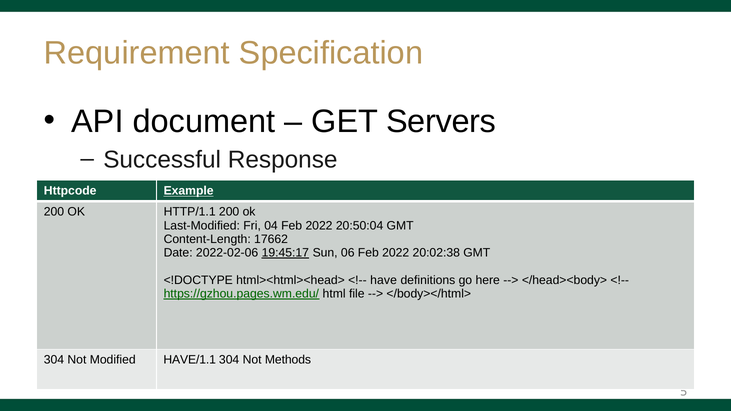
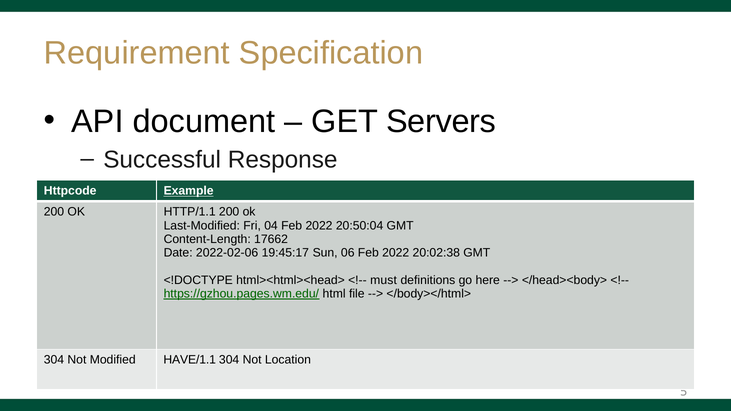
19:45:17 underline: present -> none (285, 253)
have: have -> must (384, 280)
Methods: Methods -> Location (288, 360)
